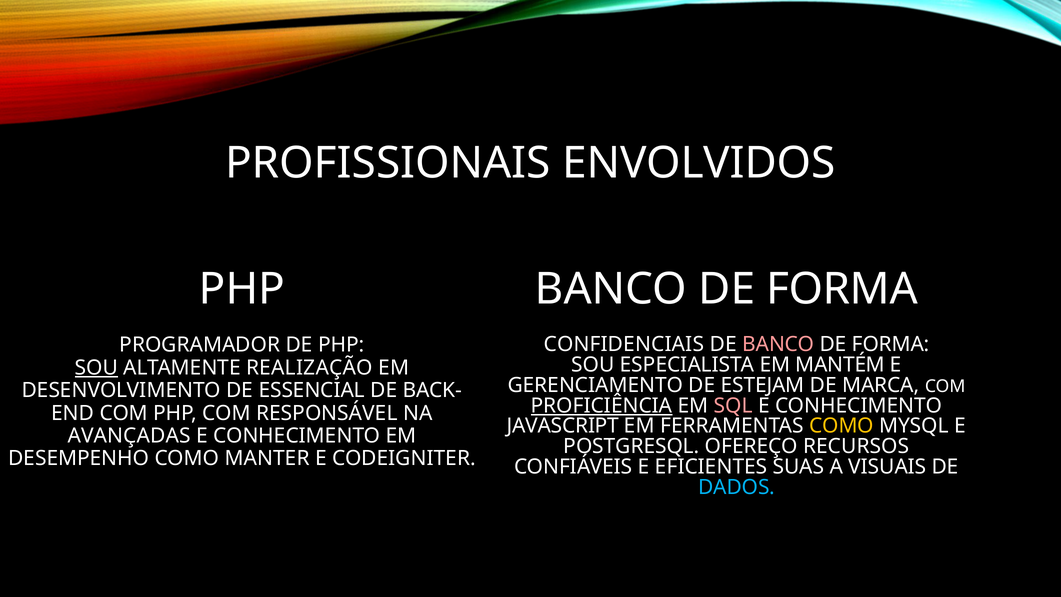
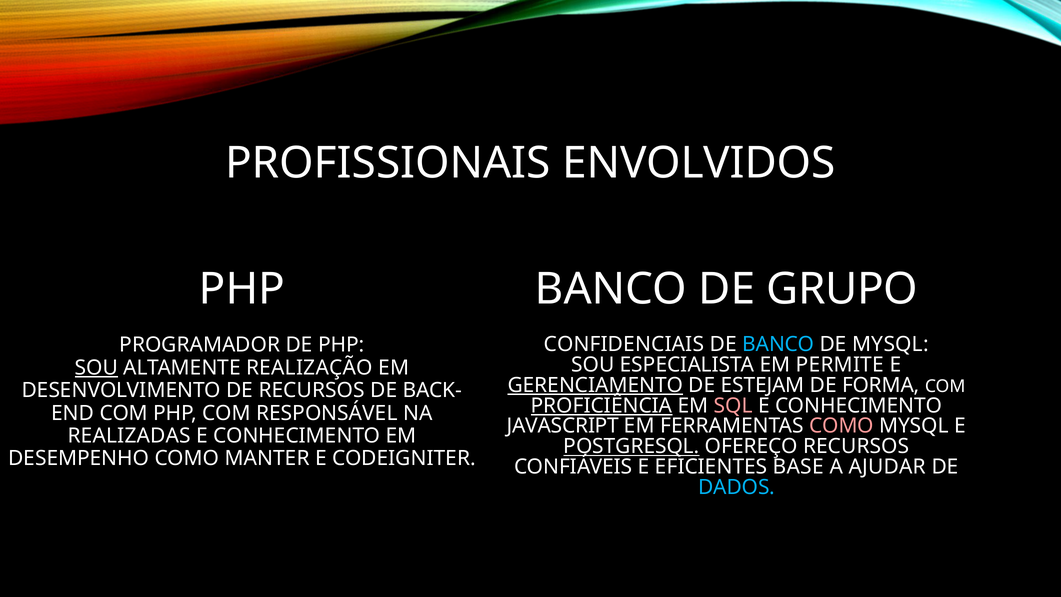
FORMA: FORMA -> GRUPO (842, 289)
BANCO colour: pink -> light blue (778, 344)
FORMA: FORMA -> MYSQL (890, 344)
MANTÉM: MANTÉM -> PERMITE (840, 365)
GERENCIAMENTO underline: none -> present (595, 385)
MARCA: MARCA -> FORMA (881, 385)
DE ESSENCIAL: ESSENCIAL -> RECURSOS (312, 390)
COMO colour: yellow -> pink (841, 426)
AVANÇADAS: AVANÇADAS -> REALIZADAS (129, 436)
POSTGRESQL underline: none -> present (631, 446)
SUAS: SUAS -> BASE (798, 467)
VISUAIS: VISUAIS -> AJUDAR (887, 467)
